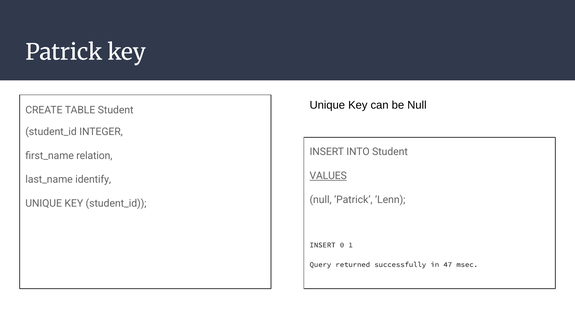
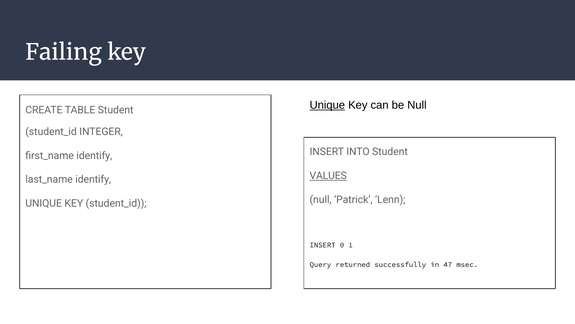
Patrick: Patrick -> Failing (64, 52)
Unique underline: none -> present (327, 105)
first_name relation: relation -> identify (94, 155)
